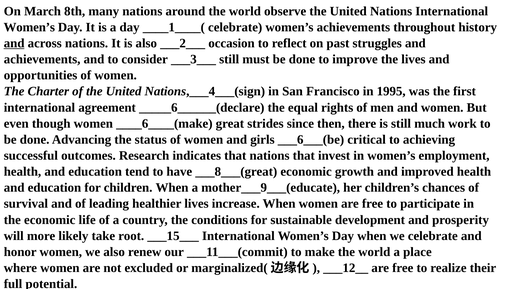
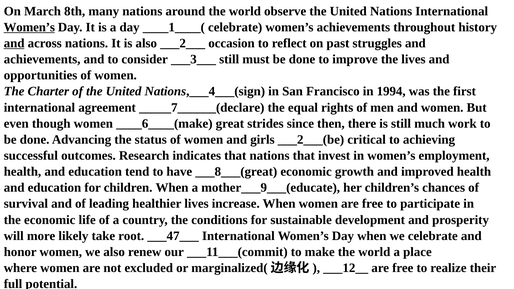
Women’s underline: none -> present (29, 27)
1995: 1995 -> 1994 (391, 91)
_____6______(declare: _____6______(declare -> _____7______(declare (202, 107)
___6___(be: ___6___(be -> ___2___(be (311, 140)
___15___: ___15___ -> ___47___ (173, 236)
